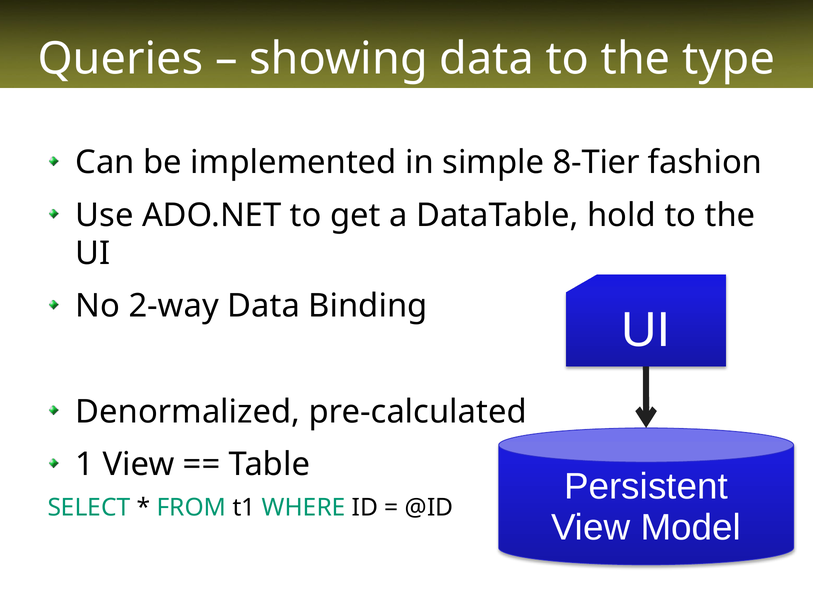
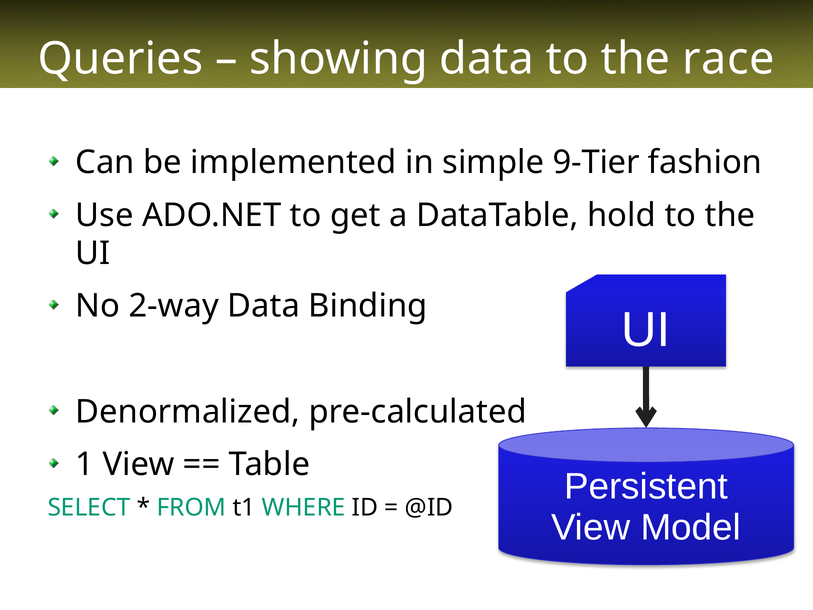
type: type -> race (729, 59)
8-Tier: 8-Tier -> 9-Tier (596, 162)
